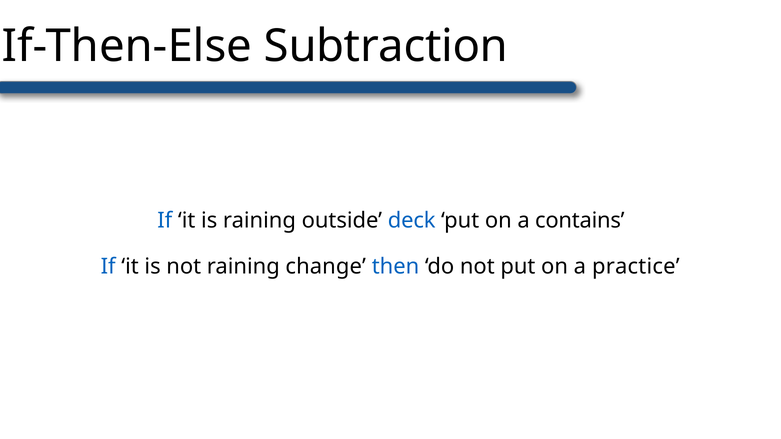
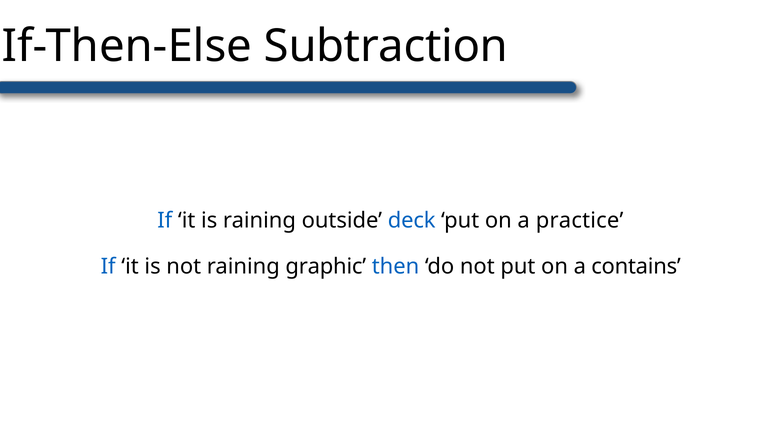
contains: contains -> practice (580, 221)
change: change -> graphic (326, 267)
practice: practice -> contains (636, 267)
